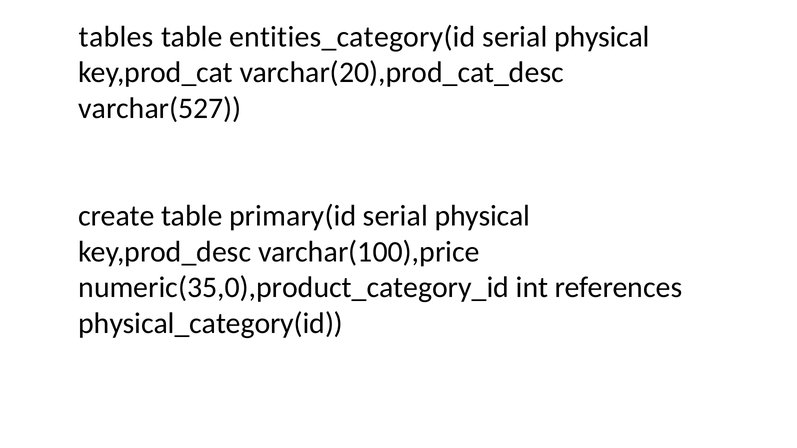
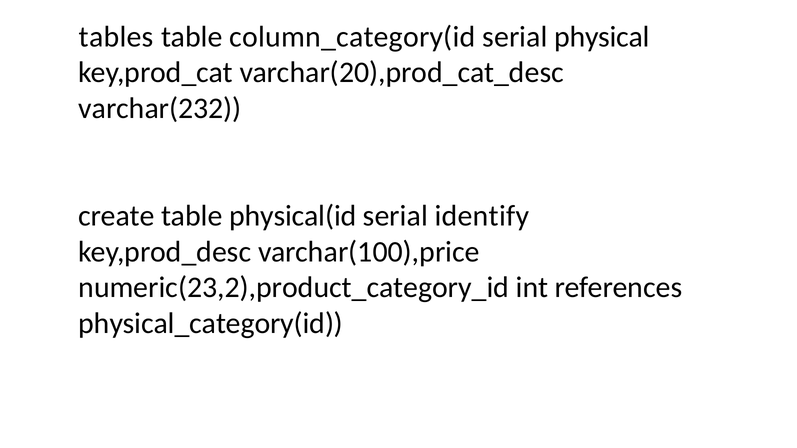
entities_category(id: entities_category(id -> column_category(id (352, 37)
varchar(527: varchar(527 -> varchar(232 (160, 109)
primary(id: primary(id -> physical(id (293, 216)
physical: physical -> identify (482, 216)
numeric(35,0),product_category_id: numeric(35,0),product_category_id -> numeric(23,2),product_category_id (294, 288)
